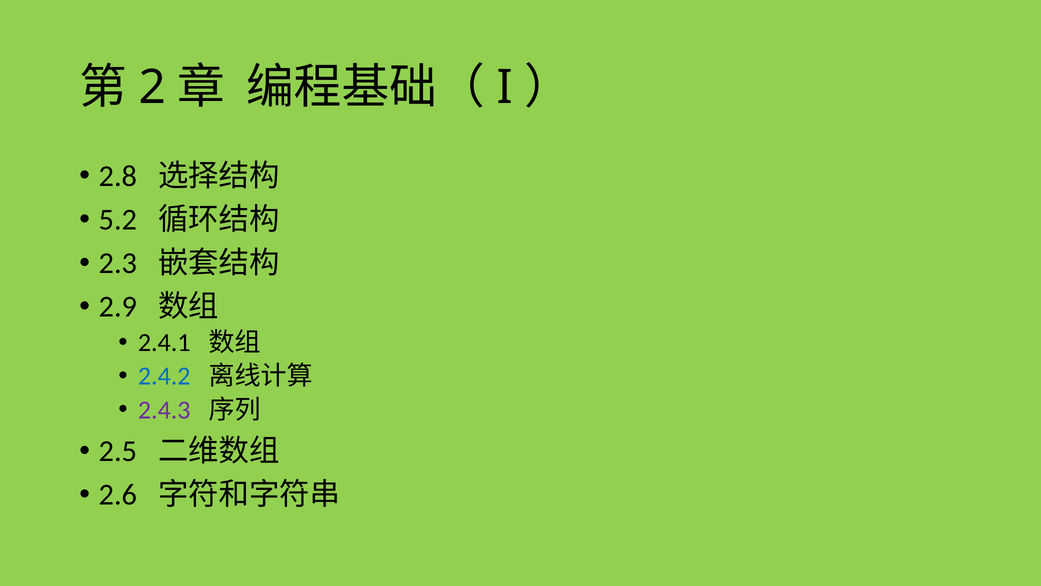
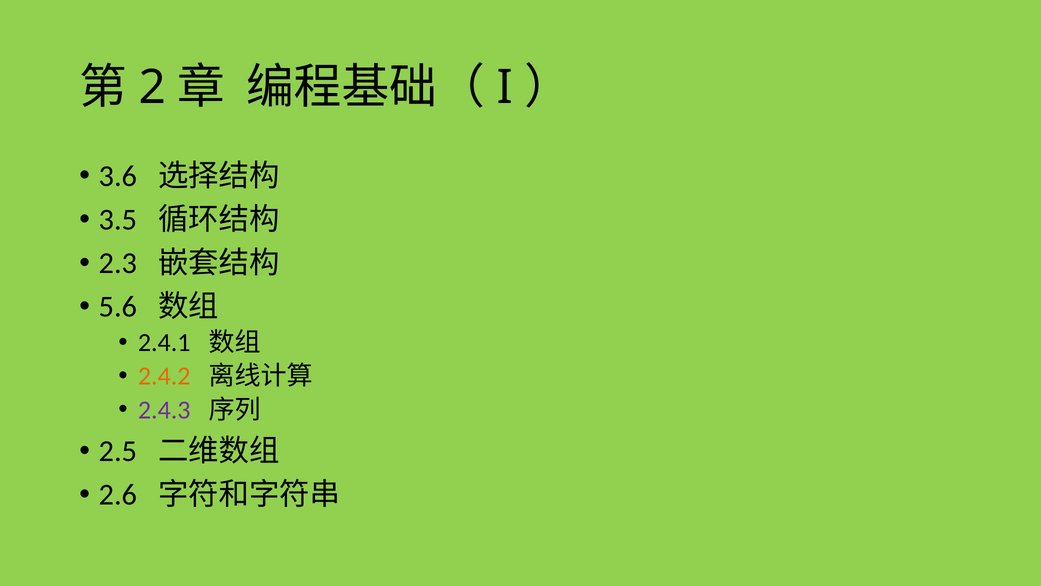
2.8: 2.8 -> 3.6 (118, 176)
5.2: 5.2 -> 3.5 (118, 220)
2.9: 2.9 -> 5.6 (118, 307)
2.4.2 colour: blue -> orange (164, 376)
